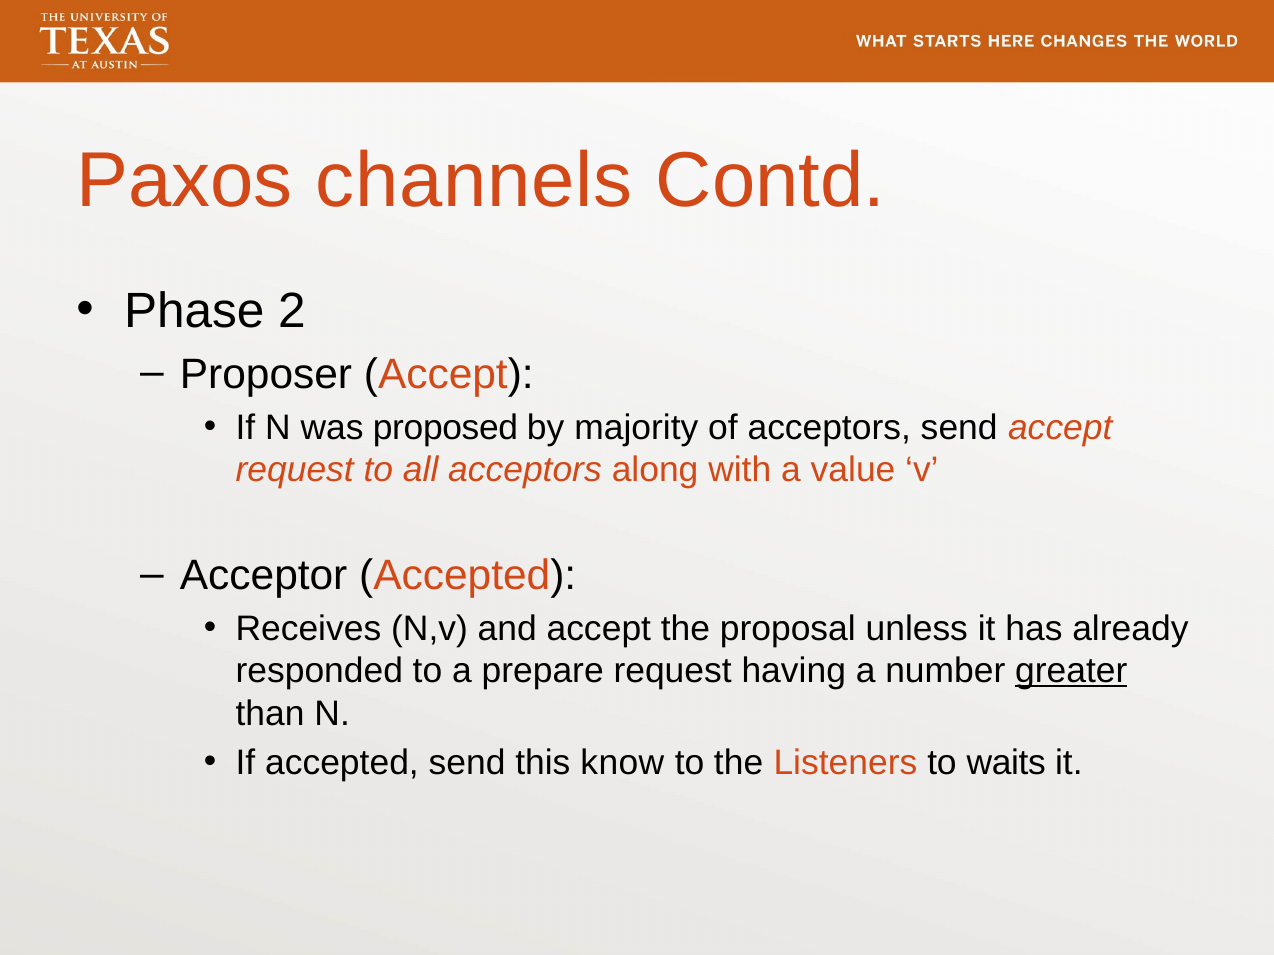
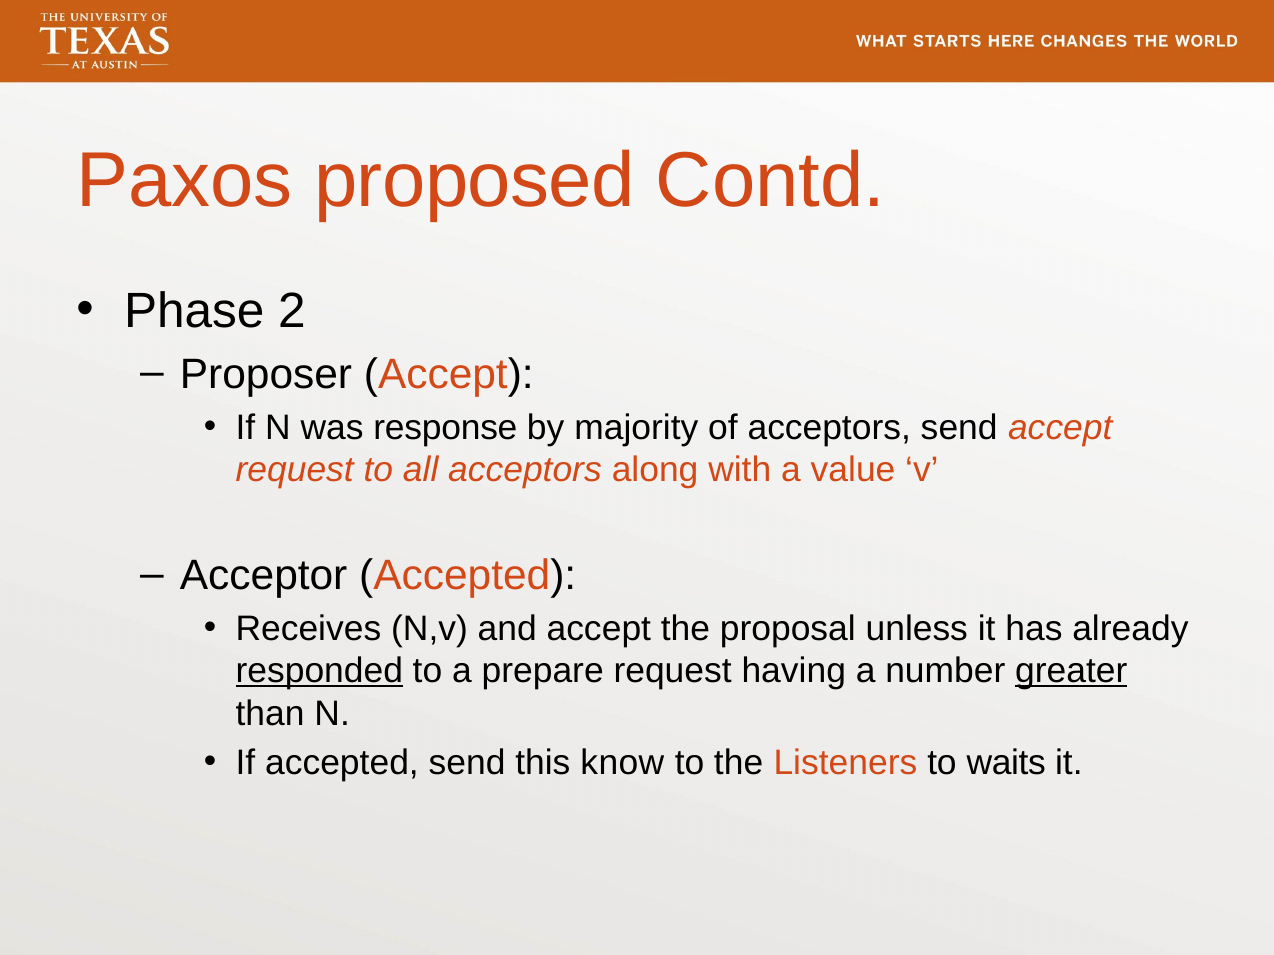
channels: channels -> proposed (475, 181)
proposed: proposed -> response (445, 428)
responded underline: none -> present (319, 672)
